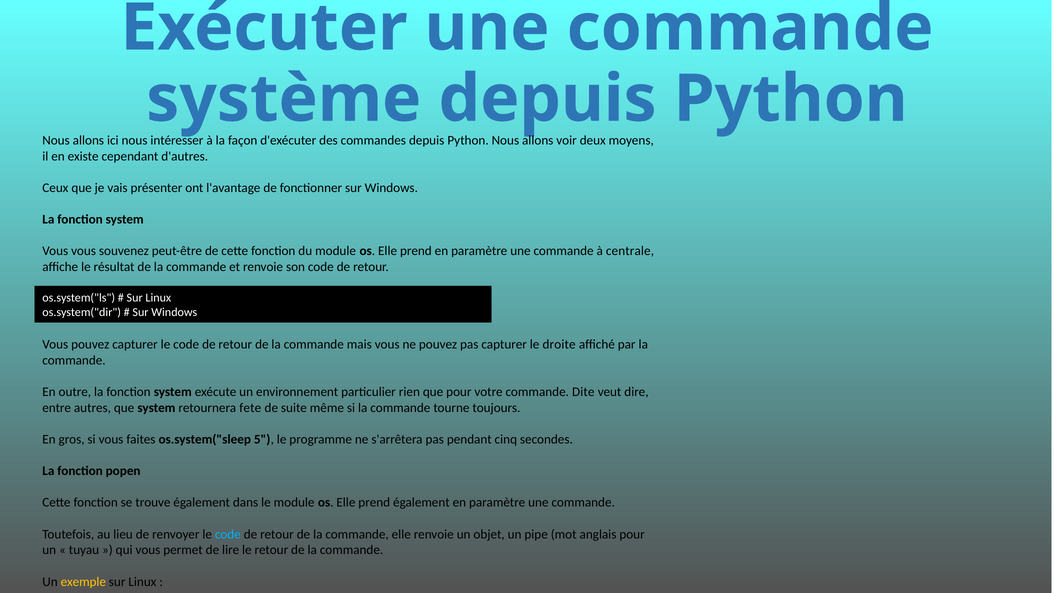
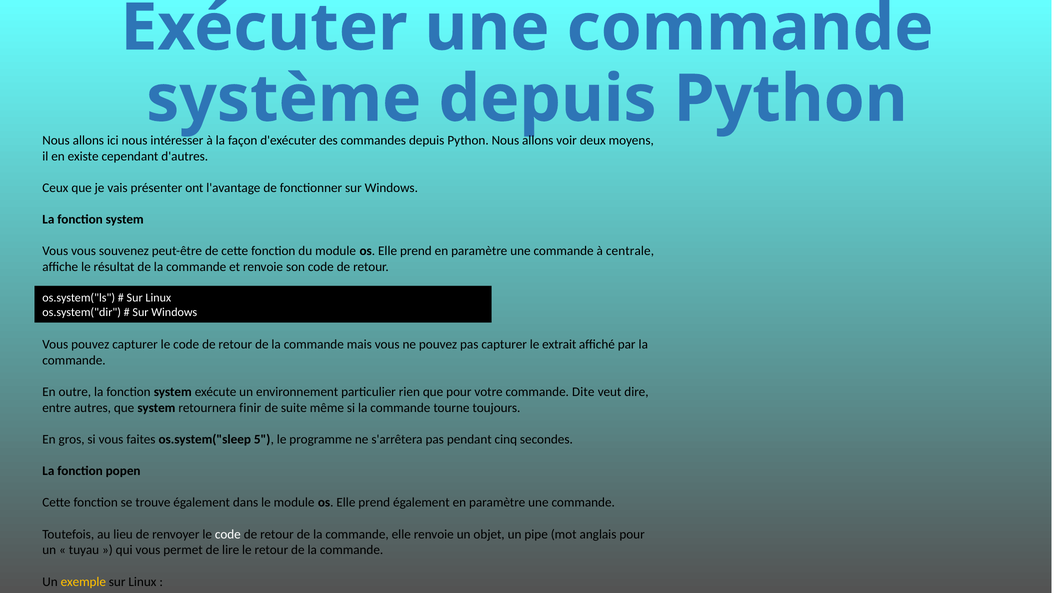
droite: droite -> extrait (559, 344)
fete: fete -> finir (250, 408)
code colour: light blue -> white (228, 534)
